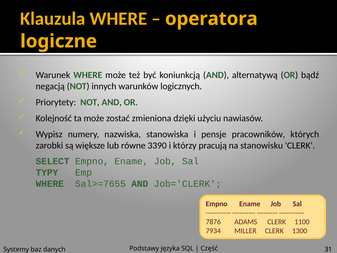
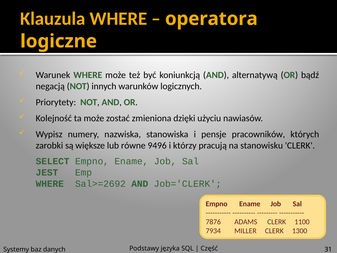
3390: 3390 -> 9496 (157, 145)
TYPY: TYPY -> JEST (47, 172)
Sal>=7655: Sal>=7655 -> Sal>=2692 (100, 184)
